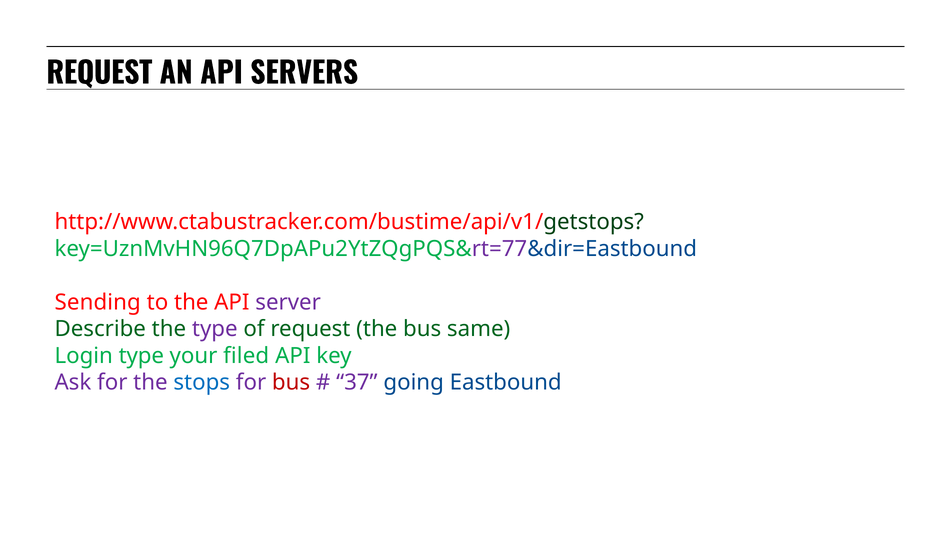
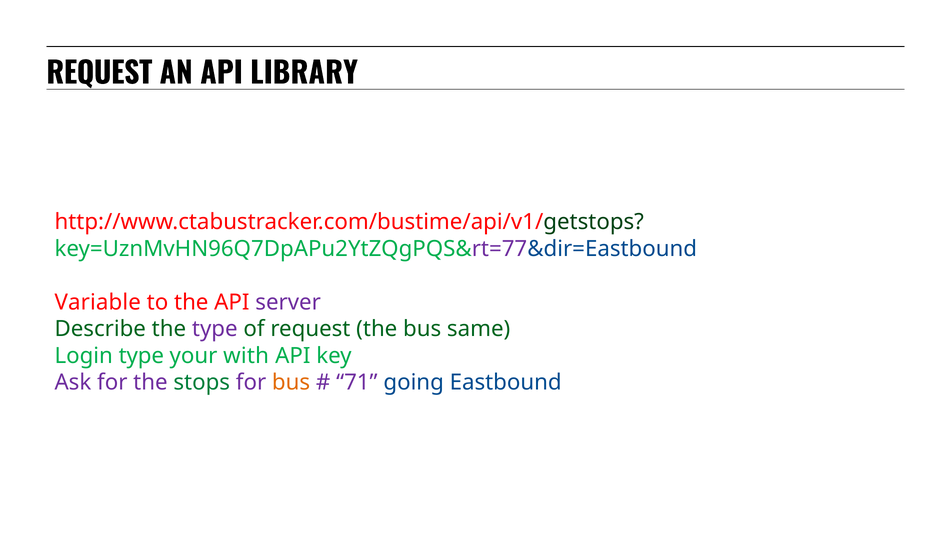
SERVERS: SERVERS -> LIBRARY (304, 74)
Sending: Sending -> Variable (98, 302)
filed: filed -> with (246, 356)
stops colour: blue -> green (202, 382)
bus colour: red -> orange (291, 382)
37: 37 -> 71 (357, 382)
